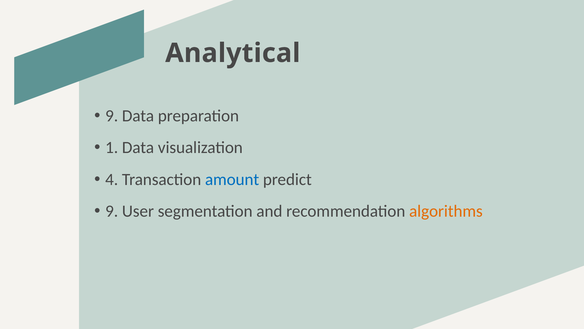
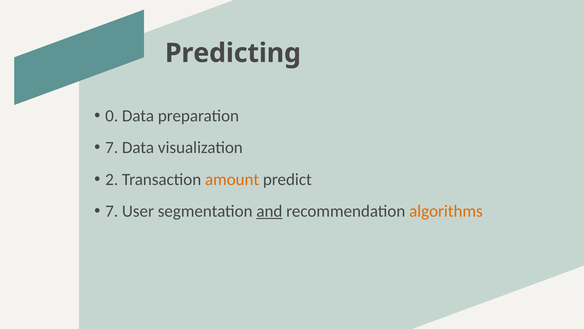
Analytical: Analytical -> Predicting (233, 53)
9: 9 -> 0 (112, 116)
1: 1 -> 7 (112, 147)
4: 4 -> 2 (112, 179)
amount colour: blue -> orange (232, 179)
9: 9 -> 7 (112, 211)
and underline: none -> present (269, 211)
